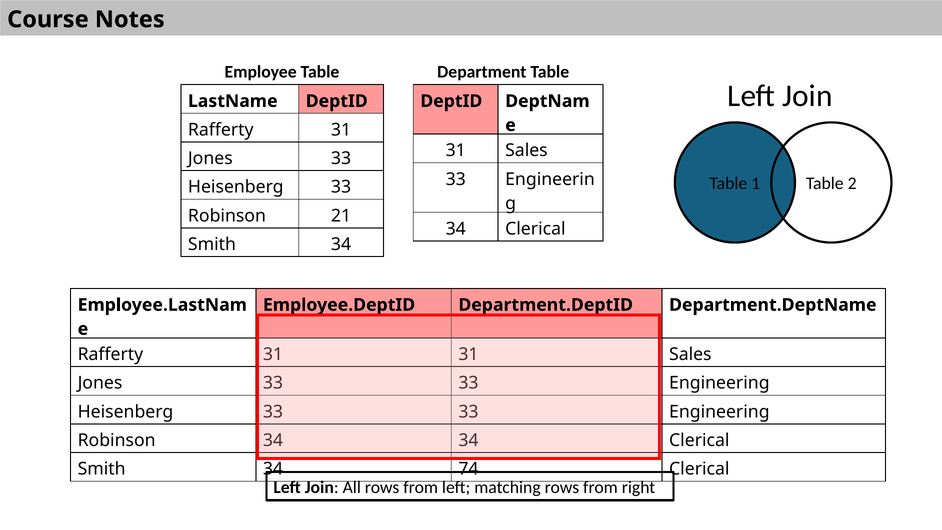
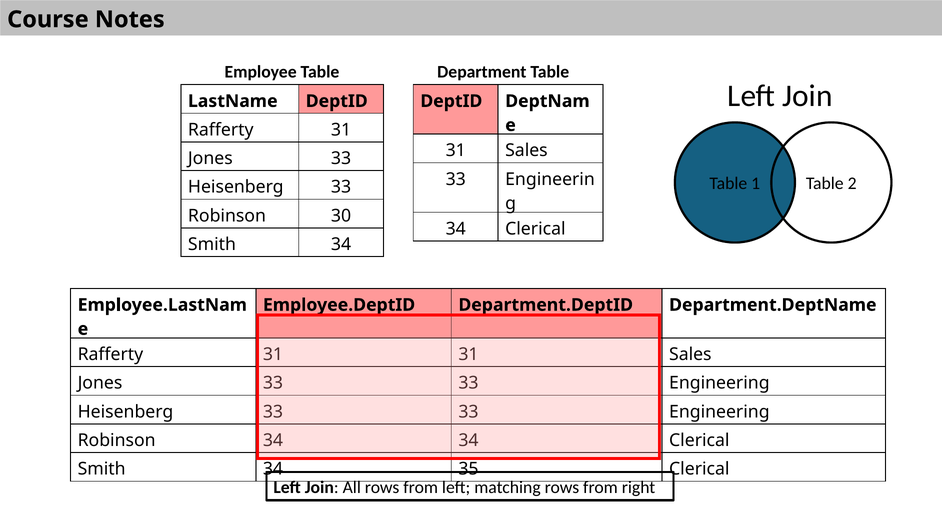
21: 21 -> 30 (341, 216)
74: 74 -> 35 (468, 469)
